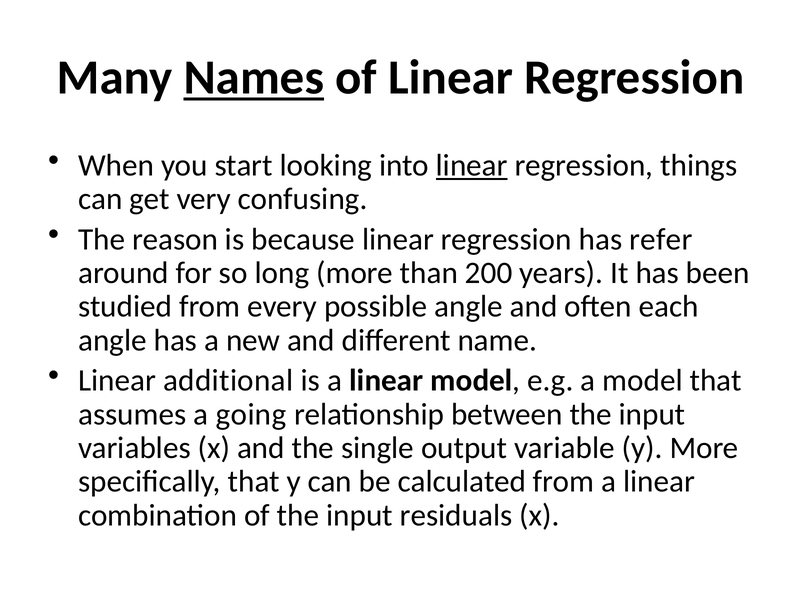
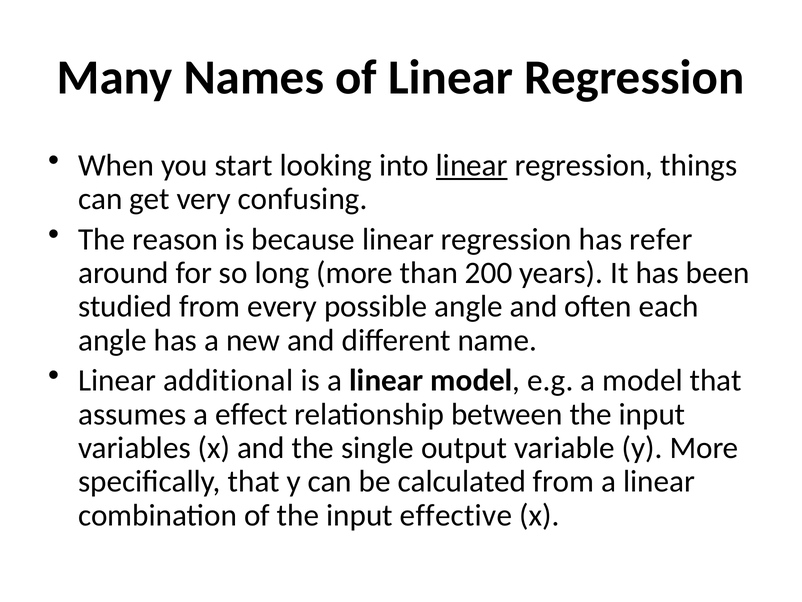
Names underline: present -> none (254, 78)
going: going -> effect (251, 414)
residuals: residuals -> effective (456, 515)
